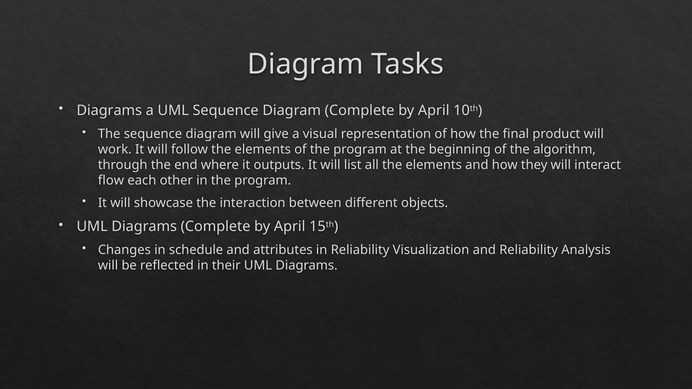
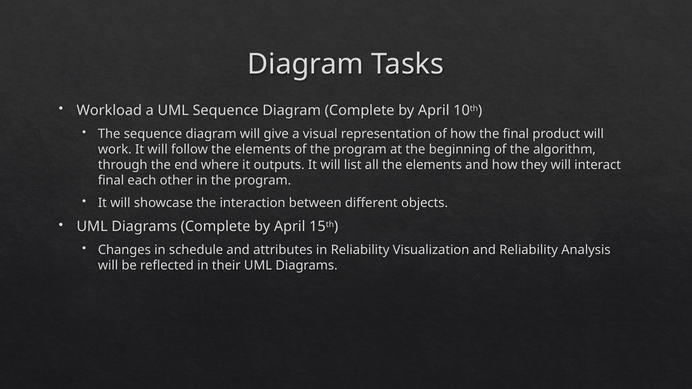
Diagrams: Diagrams -> Workload (109, 111)
flow: flow -> final (111, 181)
